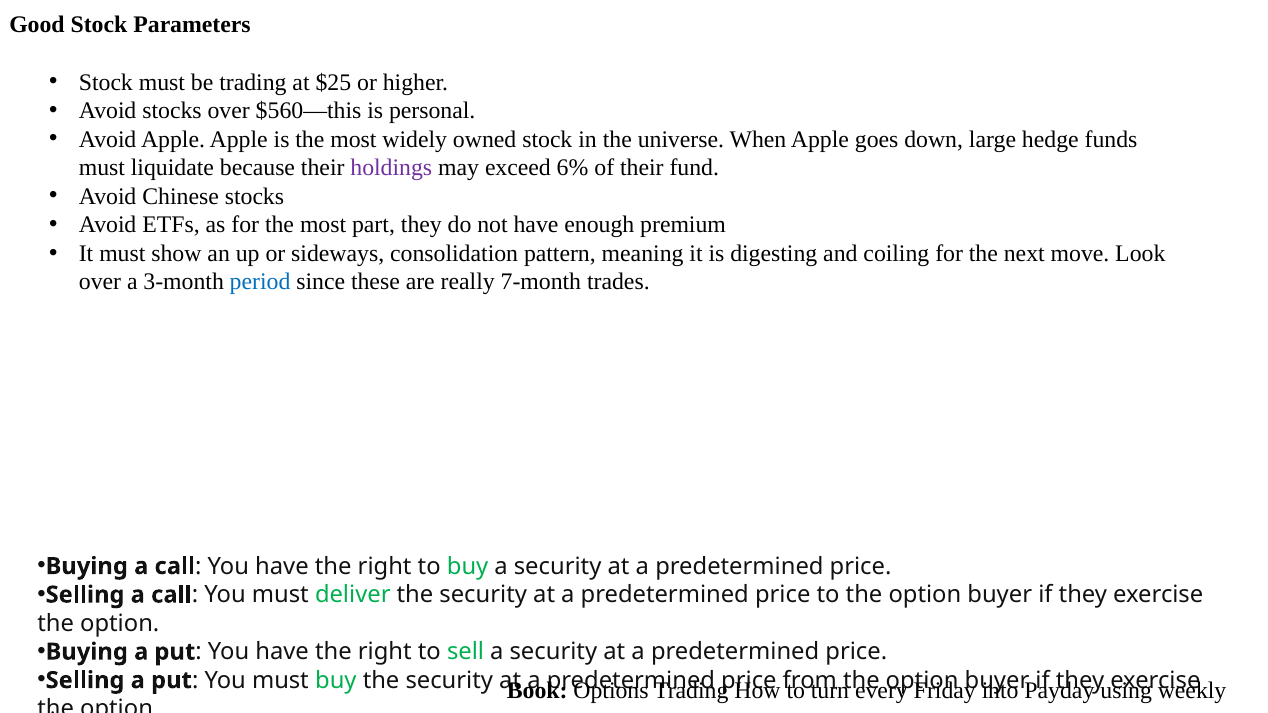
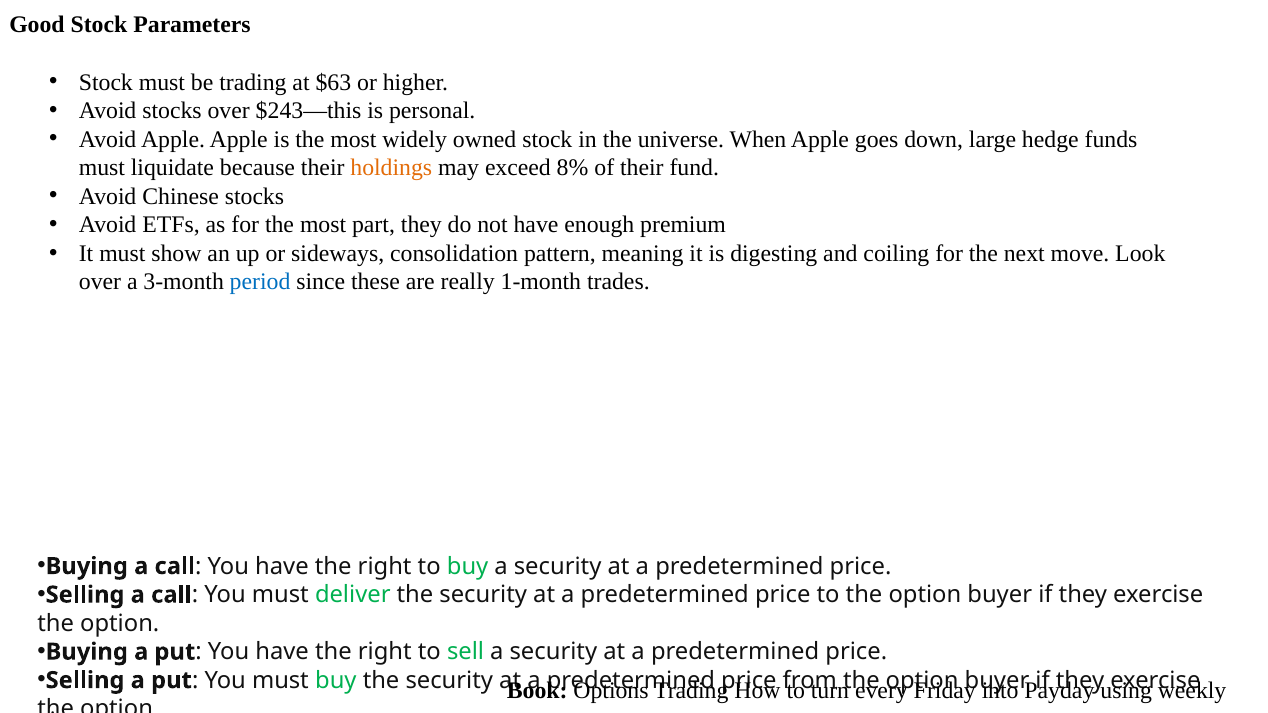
$25: $25 -> $63 (333, 82)
$560—this: $560—this -> $243—this (309, 111)
holdings colour: purple -> orange (391, 168)
6%: 6% -> 8% (573, 168)
7-month: 7-month -> 1-month (541, 282)
